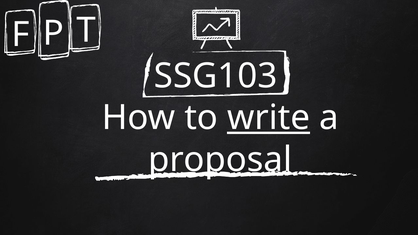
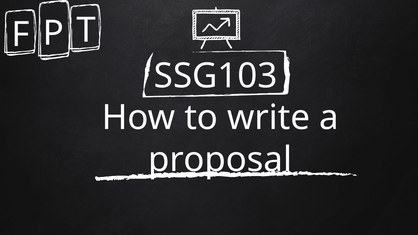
write underline: present -> none (269, 118)
